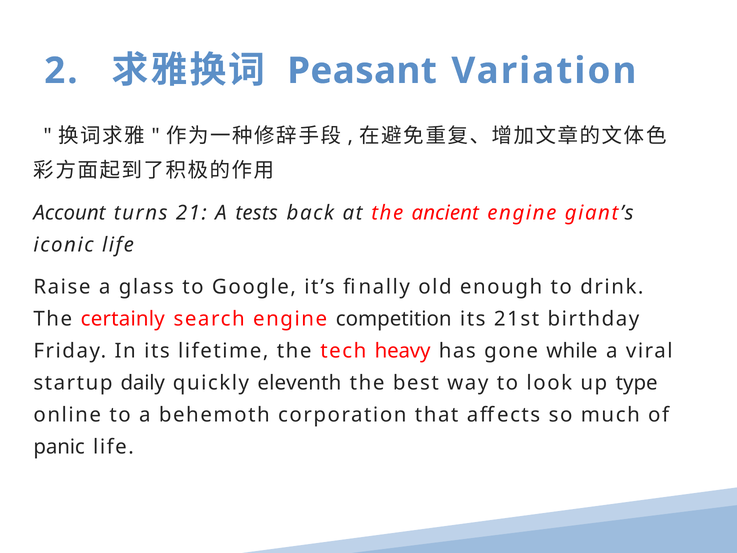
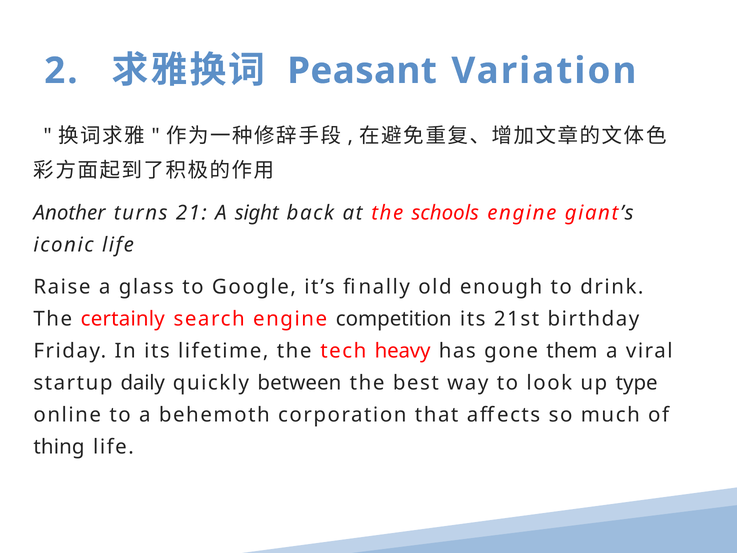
Account: Account -> Another (69, 213)
tests: tests -> sight (257, 213)
ancient: ancient -> schools (445, 213)
while: while -> them (572, 351)
eleventh: eleventh -> between (299, 383)
panic: panic -> thing (59, 447)
